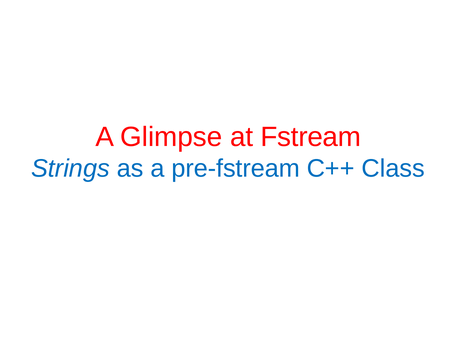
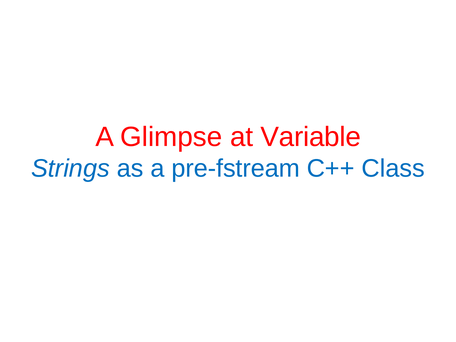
Fstream: Fstream -> Variable (311, 137)
